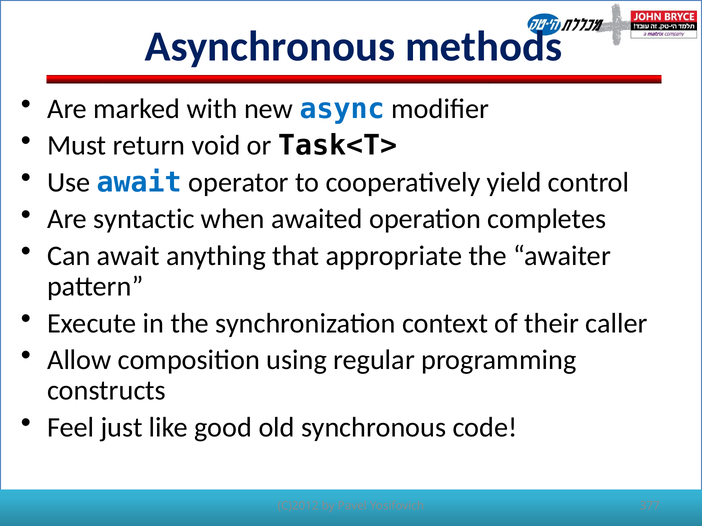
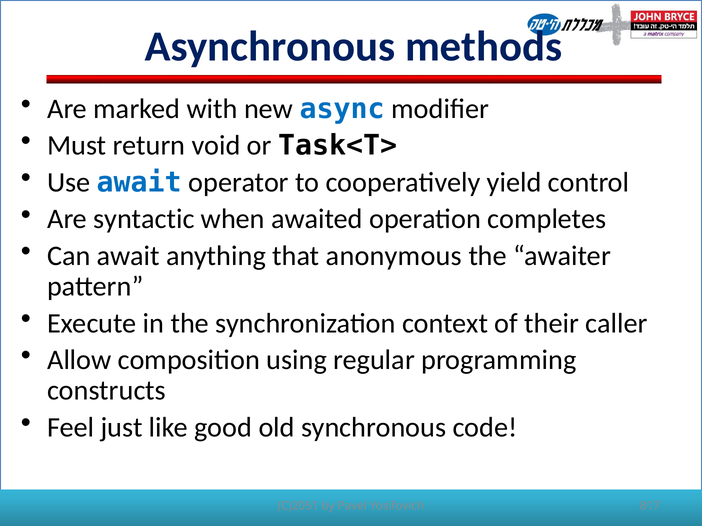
appropriate: appropriate -> anonymous (394, 256)
C)2012: C)2012 -> C)2051 (298, 507)
377: 377 -> 817 (650, 507)
